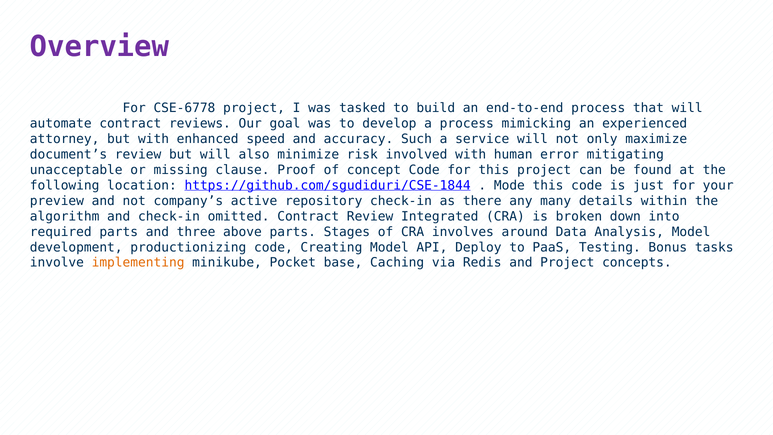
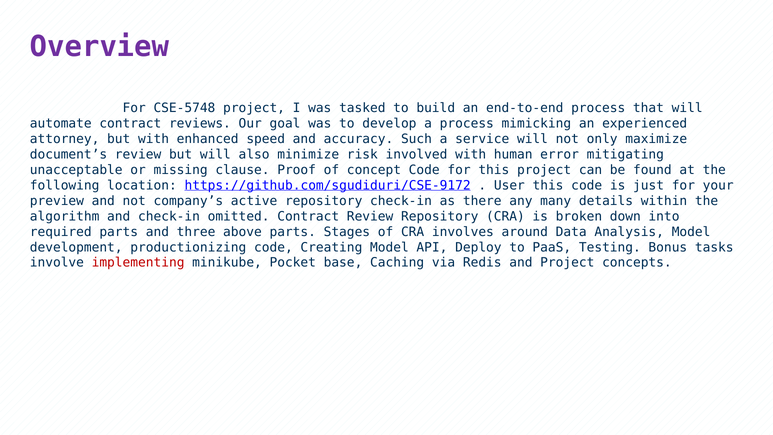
CSE-6778: CSE-6778 -> CSE-5748 (184, 108)
https://github.com/sgudiduri/CSE-1844: https://github.com/sgudiduri/CSE-1844 -> https://github.com/sgudiduri/CSE-9172 (328, 185)
Mode: Mode -> User (509, 185)
Review Integrated: Integrated -> Repository (440, 216)
implementing colour: orange -> red (138, 263)
